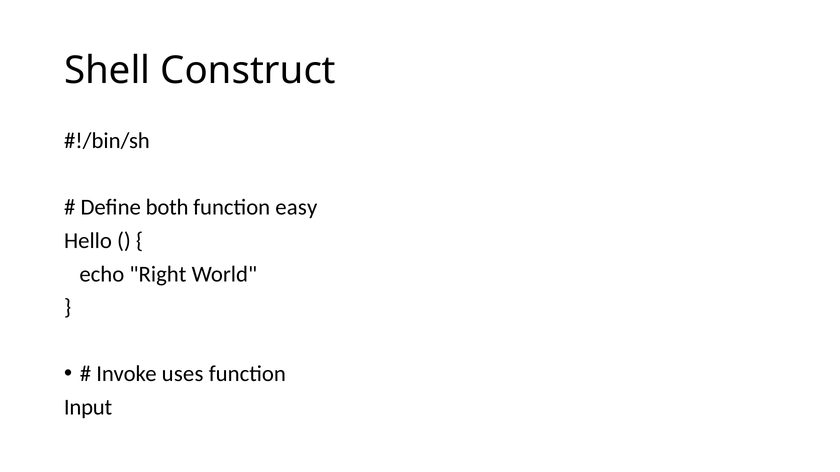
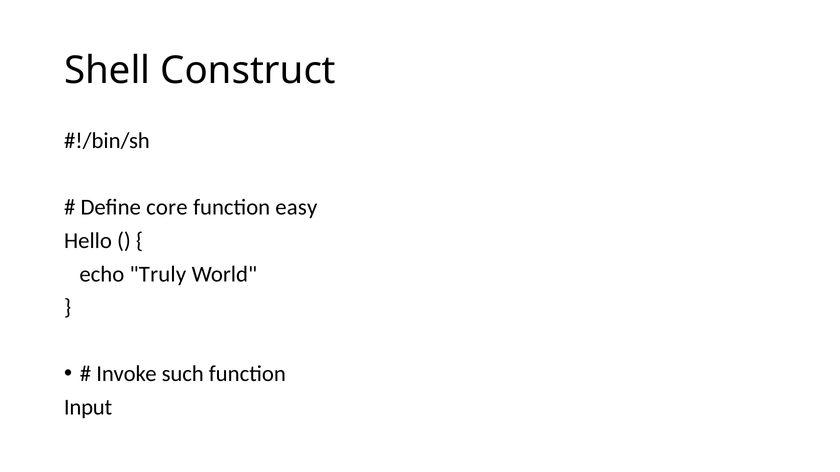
both: both -> core (167, 208)
Right: Right -> Truly (158, 274)
uses: uses -> such (183, 374)
